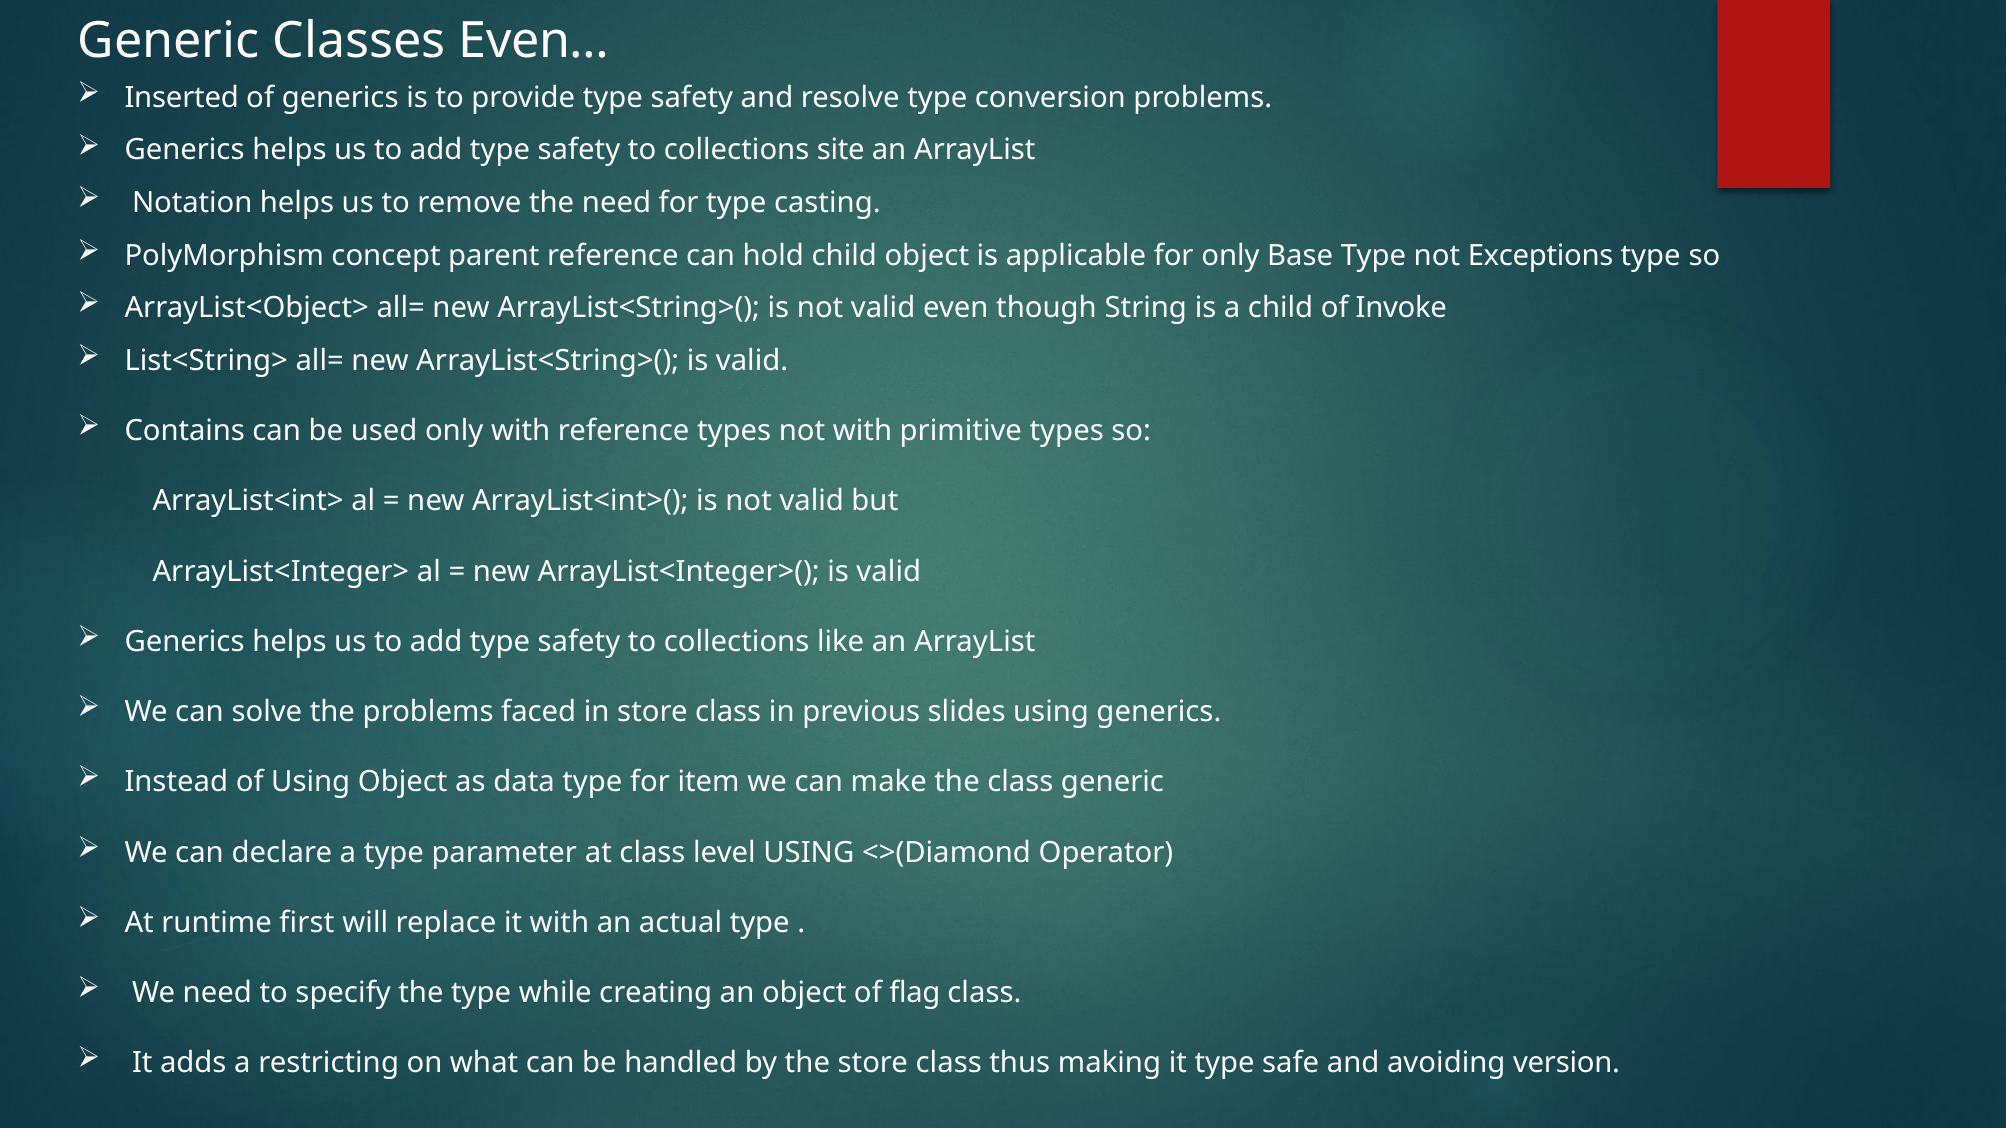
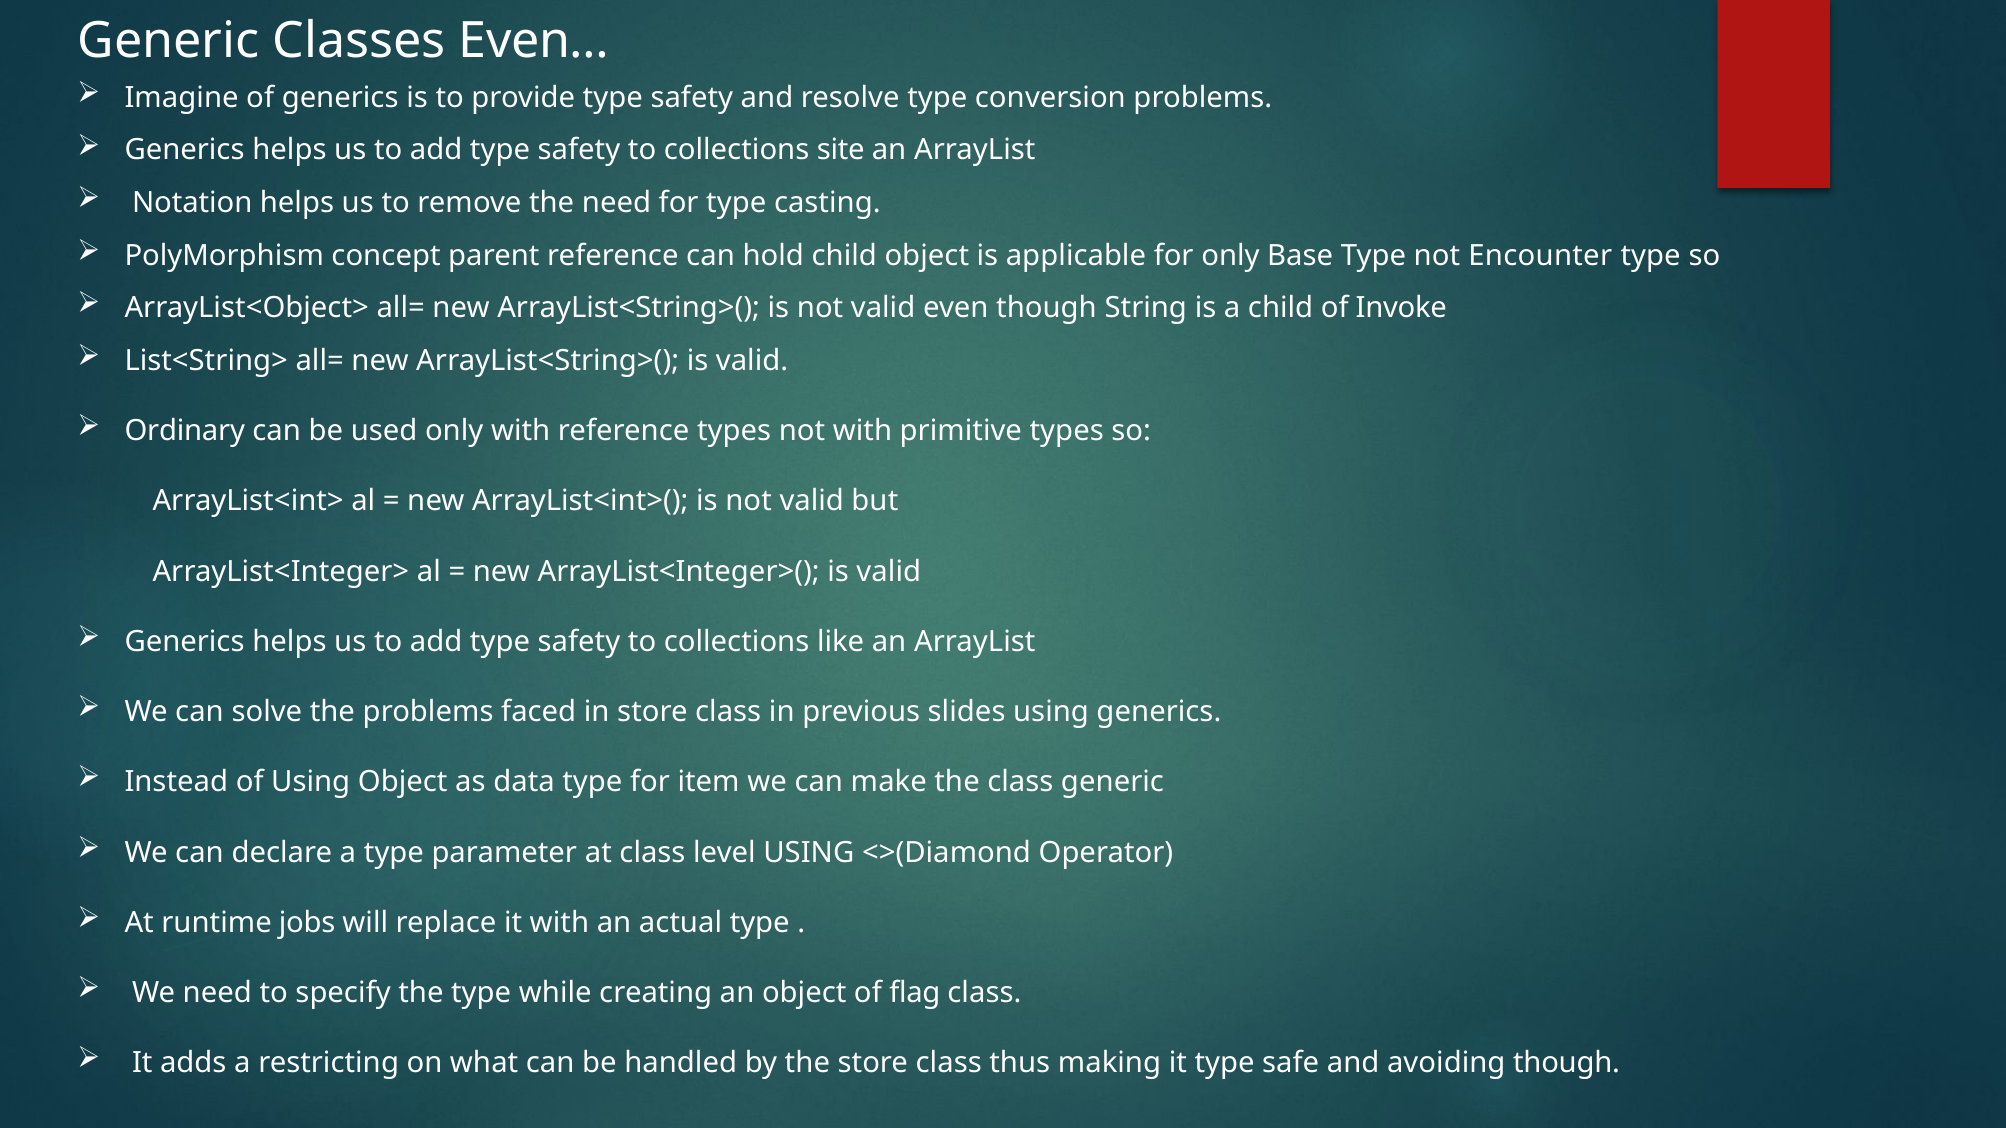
Inserted: Inserted -> Imagine (182, 98)
Exceptions: Exceptions -> Encounter (1540, 256)
Contains: Contains -> Ordinary (185, 431)
first: first -> jobs (307, 923)
avoiding version: version -> though (1567, 1063)
